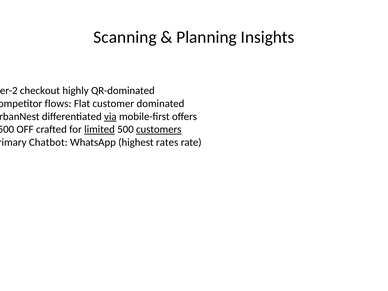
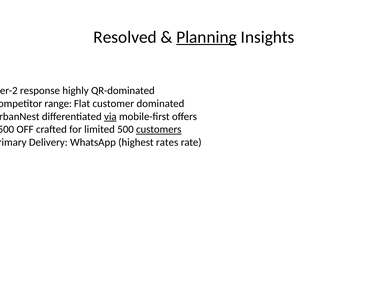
Scanning: Scanning -> Resolved (125, 37)
Planning underline: none -> present (207, 37)
checkout: checkout -> response (40, 91)
flows: flows -> range (58, 104)
limited underline: present -> none (100, 129)
Chatbot: Chatbot -> Delivery (48, 142)
